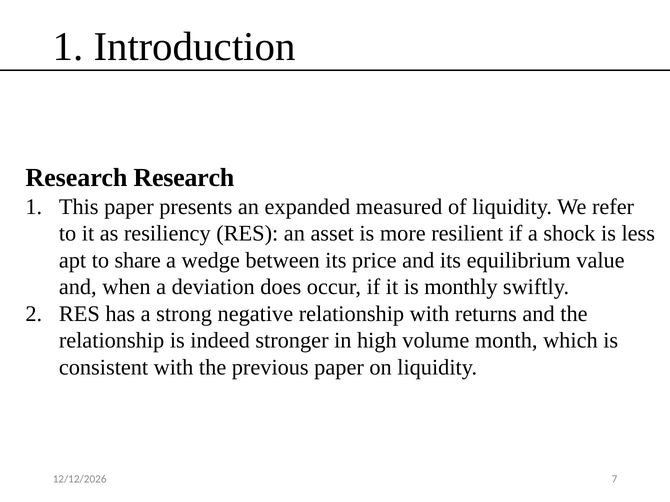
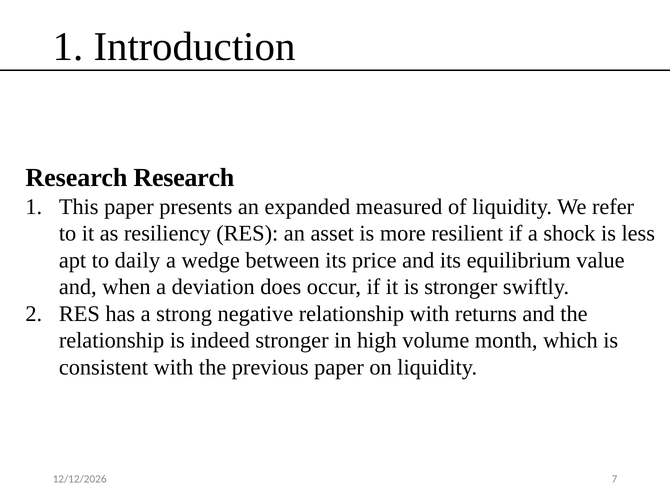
share: share -> daily (137, 260)
is monthly: monthly -> stronger (461, 287)
